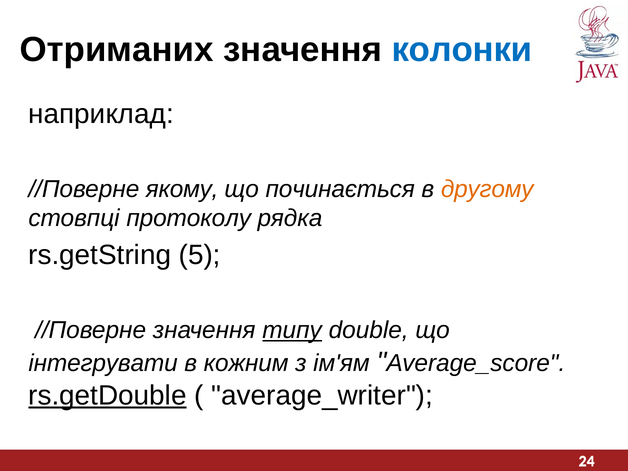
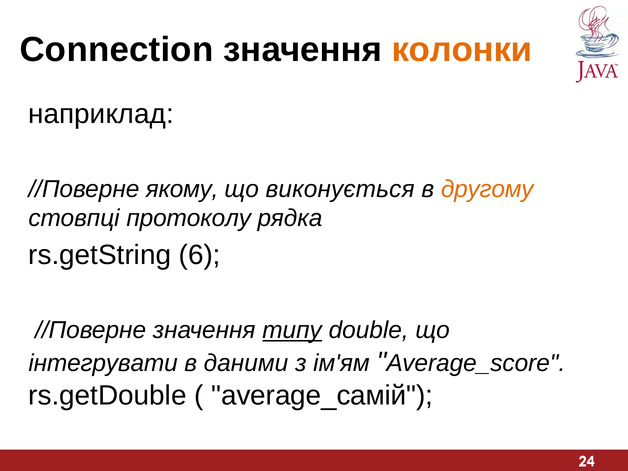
Отриманих: Отриманих -> Connection (116, 50)
колонки colour: blue -> orange (462, 50)
починається: починається -> виконується (340, 189)
5: 5 -> 6 (200, 255)
кожним: кожним -> даними (246, 363)
rs.getDouble underline: present -> none (108, 396)
average_writer: average_writer -> average_самій (322, 396)
